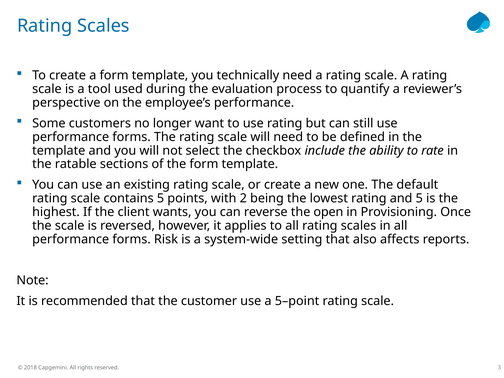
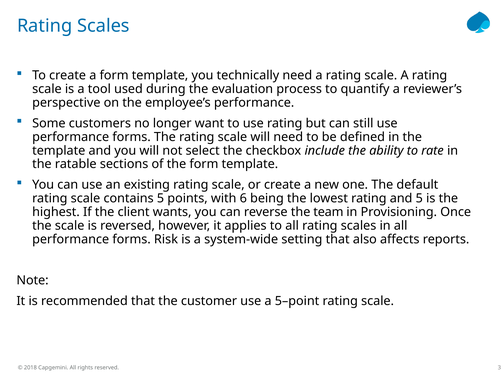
2: 2 -> 6 (243, 198)
open: open -> team (328, 212)
